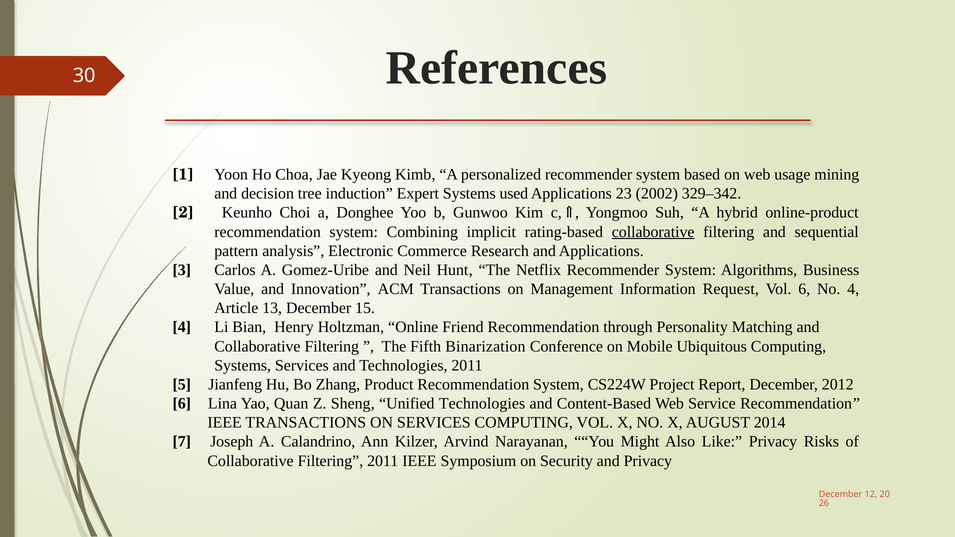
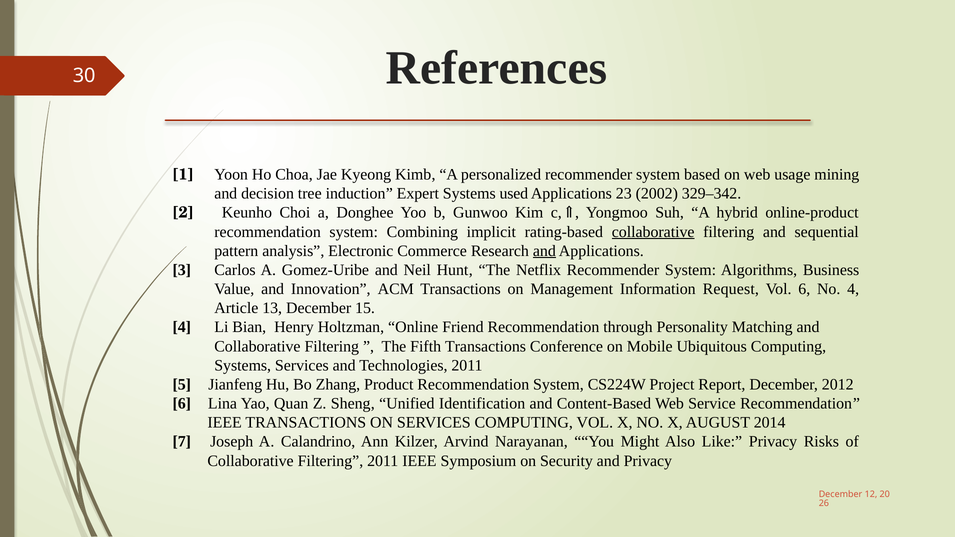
and underline: none -> present (544, 251)
Fifth Binarization: Binarization -> Transactions (486, 346)
Unified Technologies: Technologies -> Identification (482, 404)
